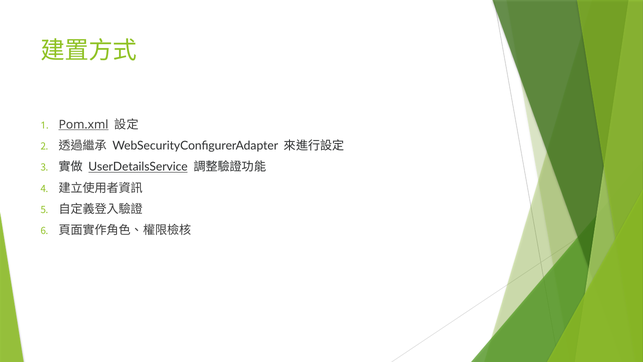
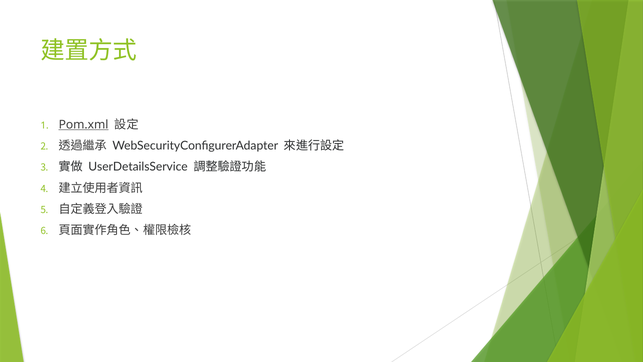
UserDetailsService underline: present -> none (138, 167)
